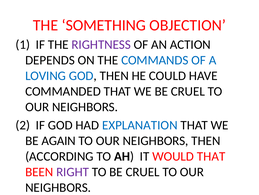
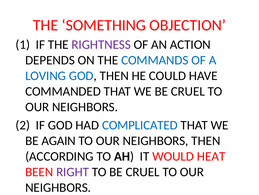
EXPLANATION: EXPLANATION -> COMPLICATED (140, 125)
WOULD THAT: THAT -> HEAT (211, 156)
